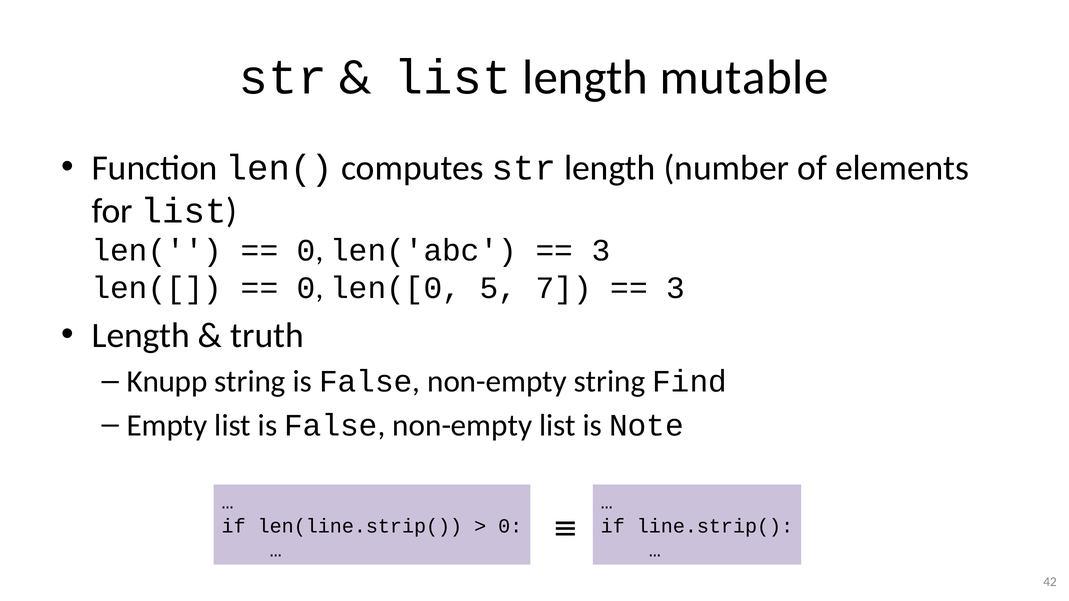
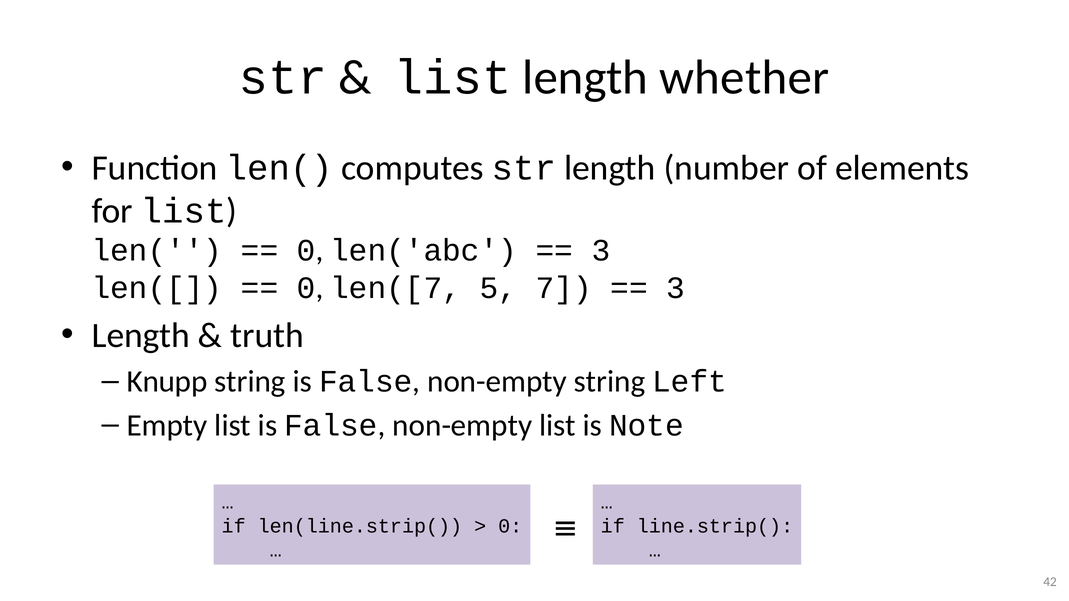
mutable: mutable -> whether (744, 78)
len([0: len([0 -> len([7 (396, 288)
Find: Find -> Left (690, 382)
